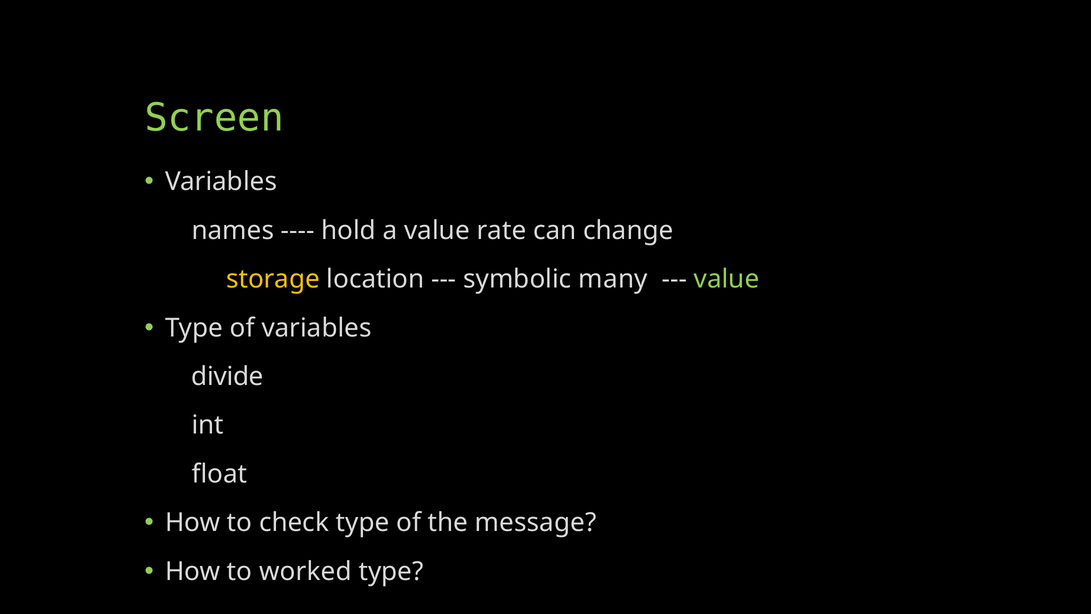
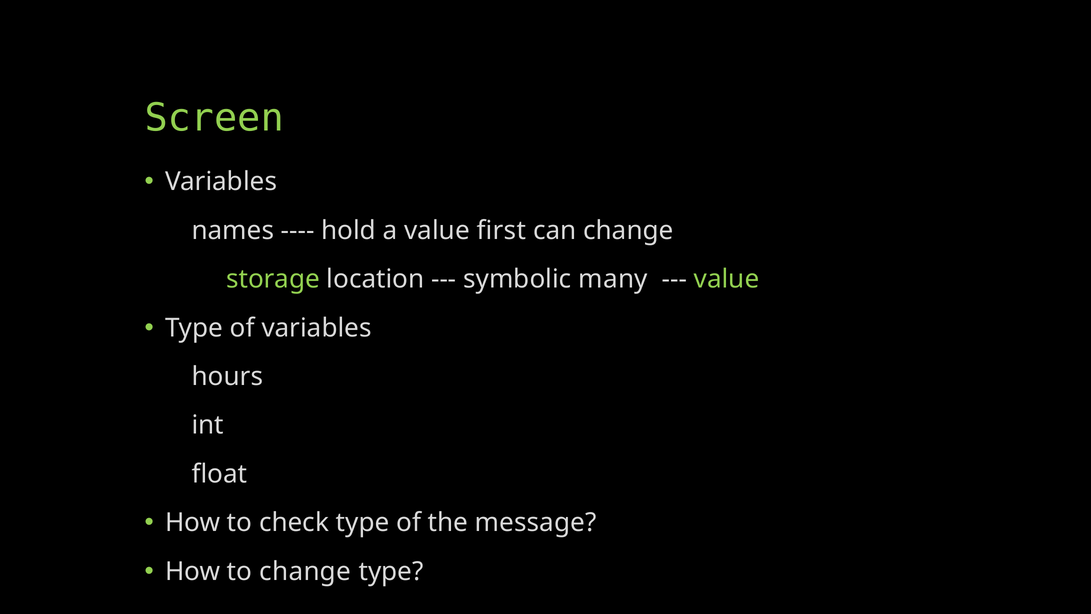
rate: rate -> first (501, 230)
storage colour: yellow -> light green (273, 279)
divide: divide -> hours (227, 376)
to worked: worked -> change (305, 571)
